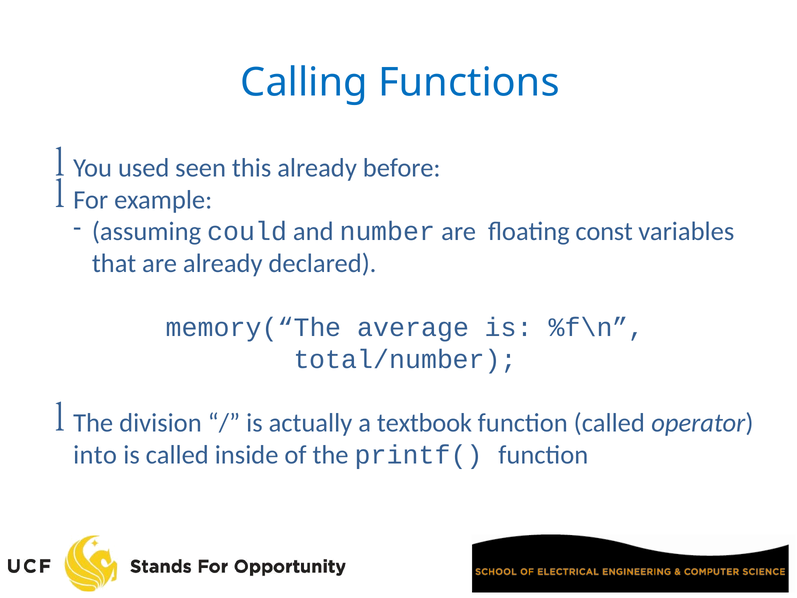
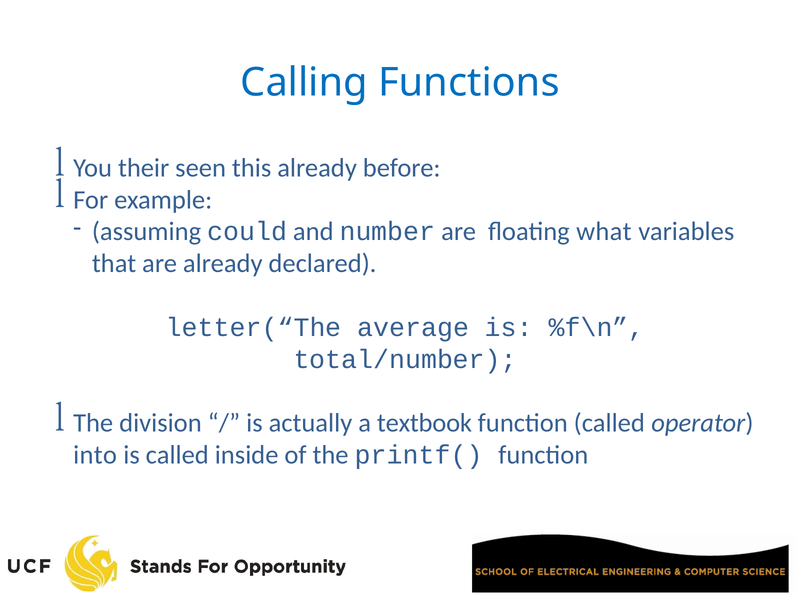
used: used -> their (144, 168)
const: const -> what (604, 232)
memory(“The: memory(“The -> letter(“The (254, 327)
